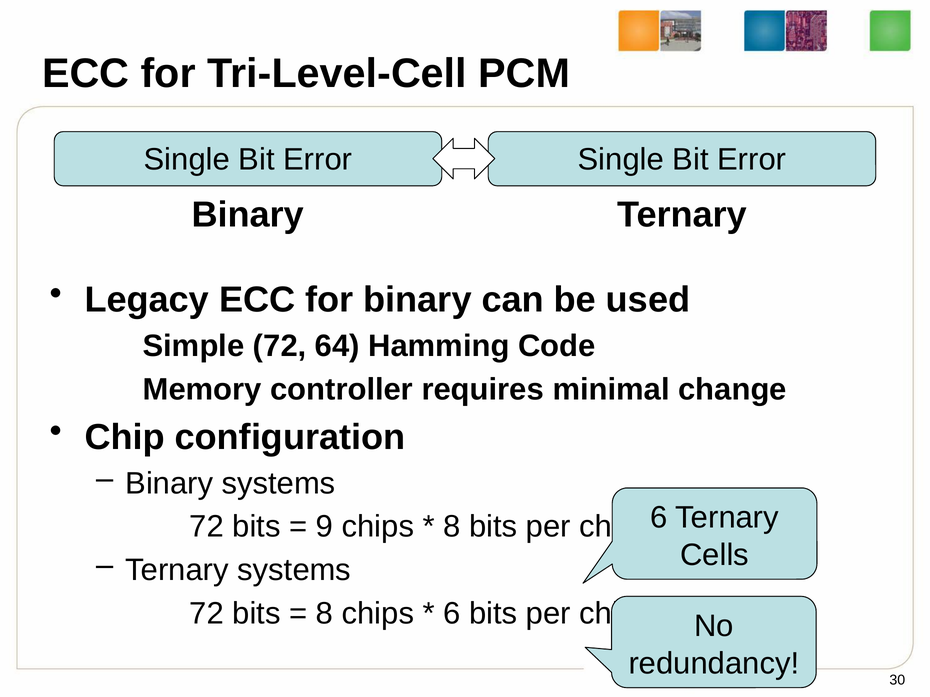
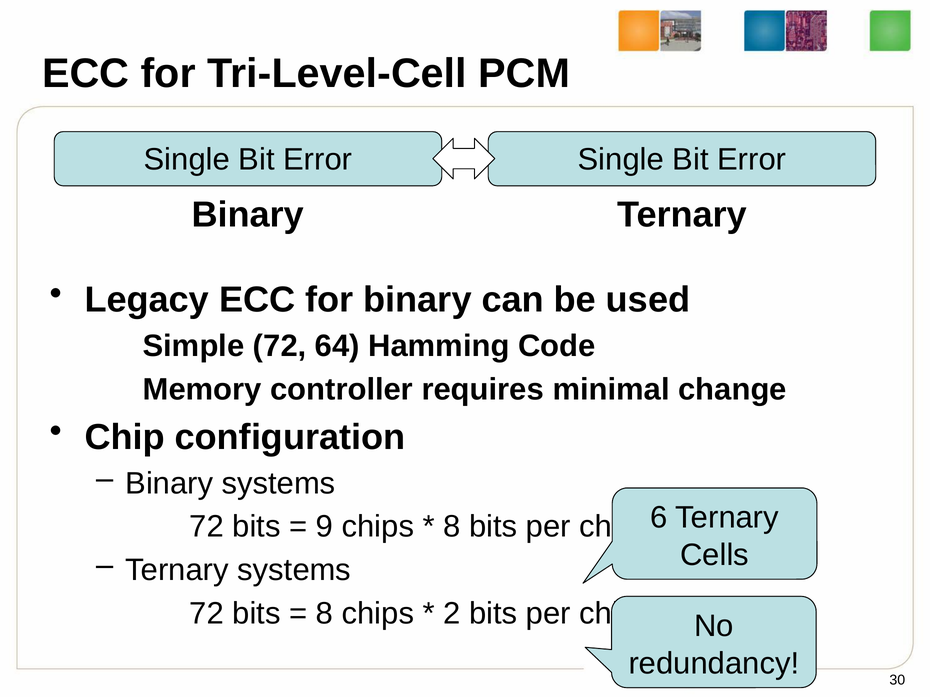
6: 6 -> 2 (452, 614)
